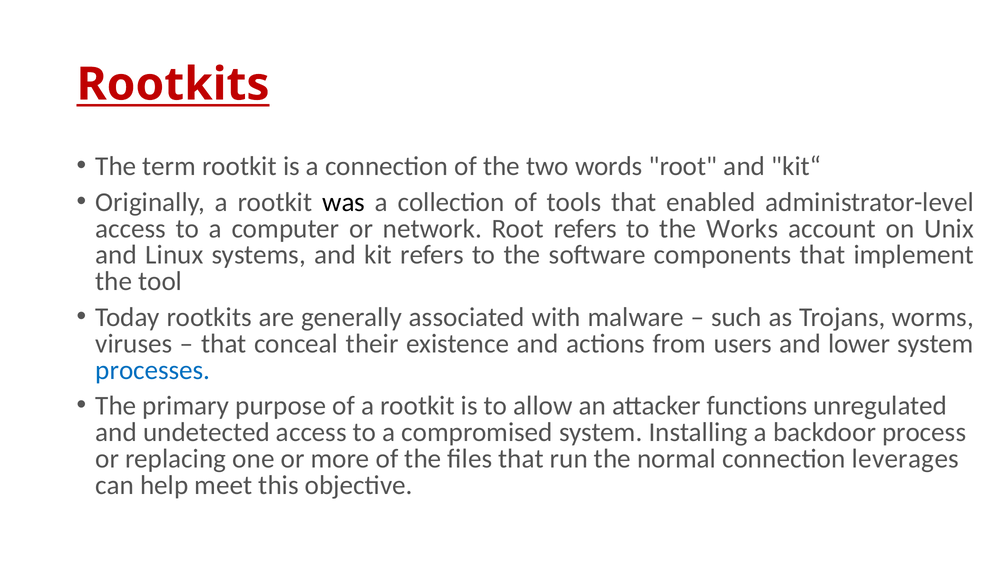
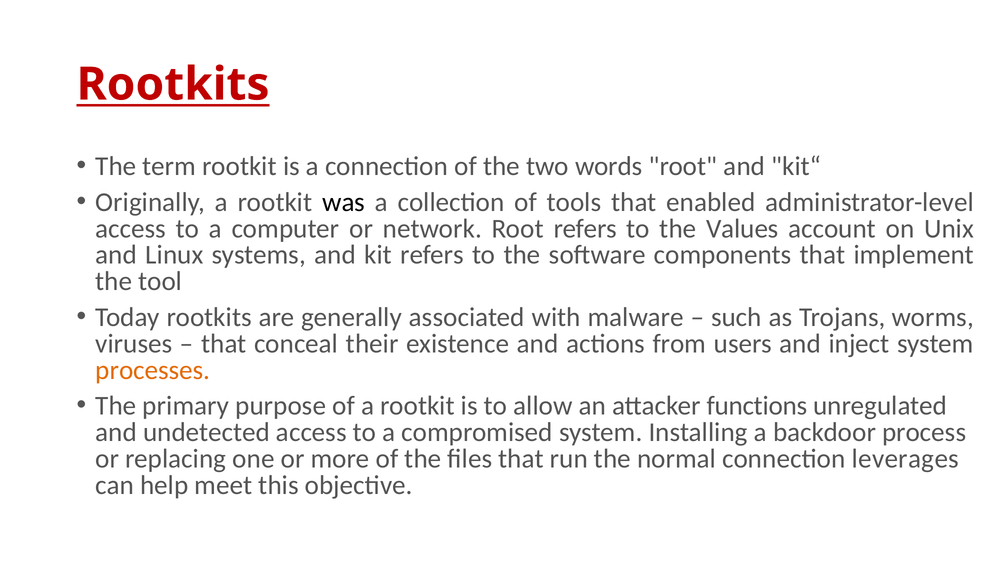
Works: Works -> Values (742, 228)
lower: lower -> inject (859, 344)
processes colour: blue -> orange (153, 370)
